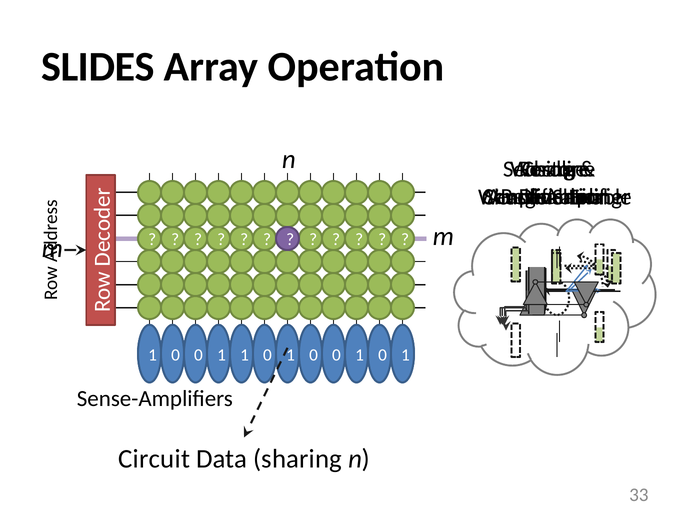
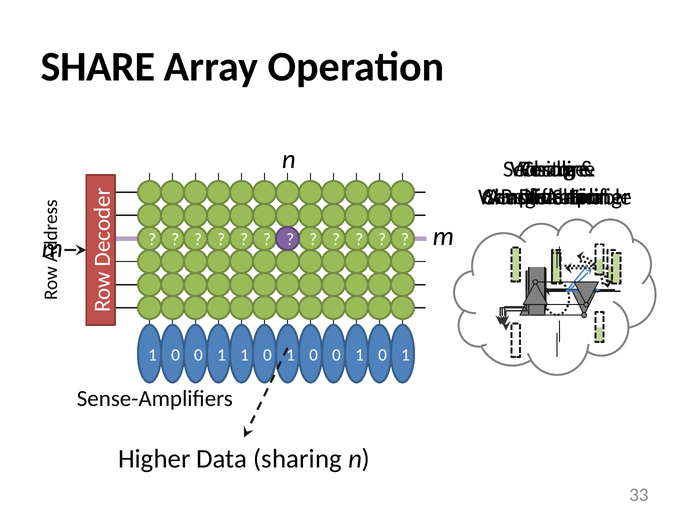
SLIDES: SLIDES -> SHARE (98, 67)
Circuit: Circuit -> Higher (154, 458)
